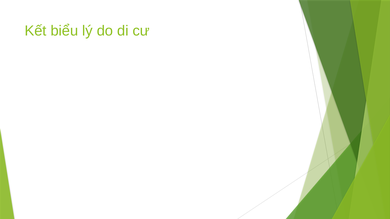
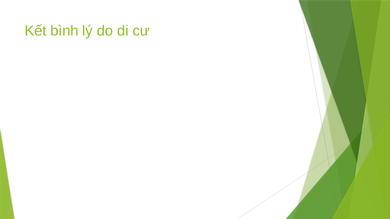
biểu: biểu -> bình (64, 31)
